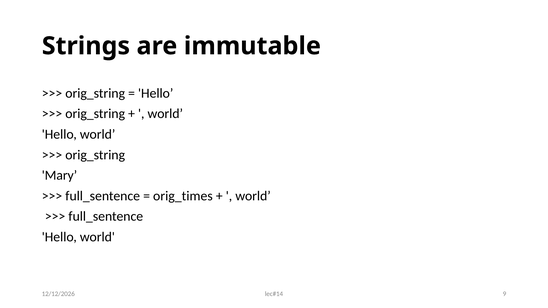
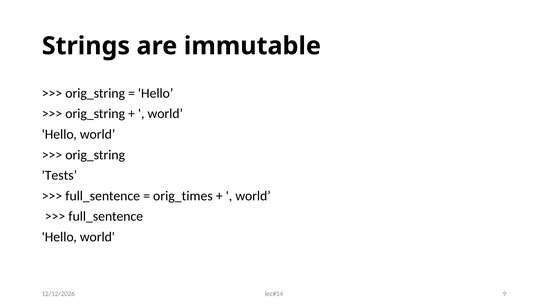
Mary: Mary -> Tests (59, 175)
